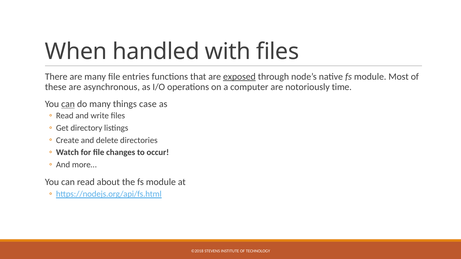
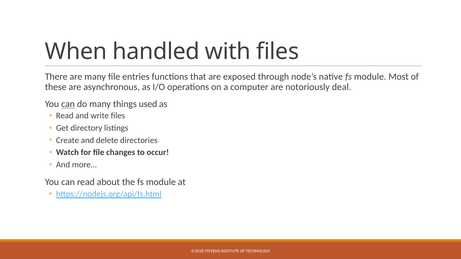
exposed underline: present -> none (239, 77)
time: time -> deal (342, 87)
case: case -> used (148, 104)
